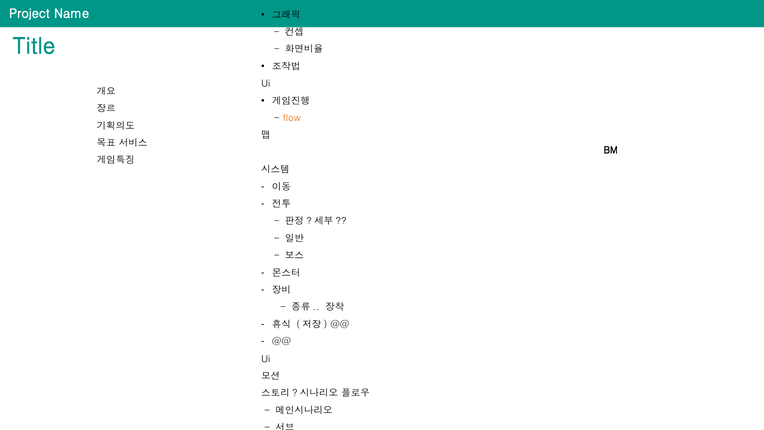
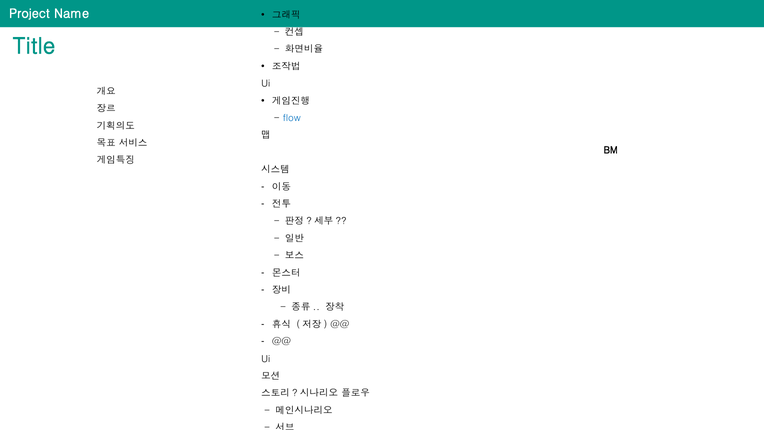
flow colour: orange -> blue (292, 118)
